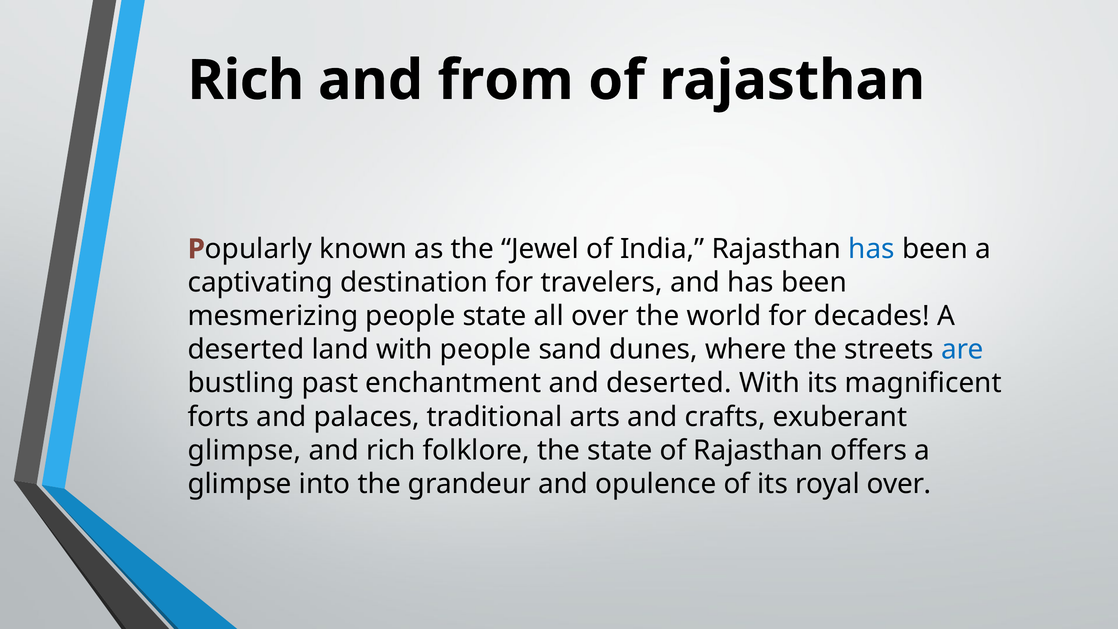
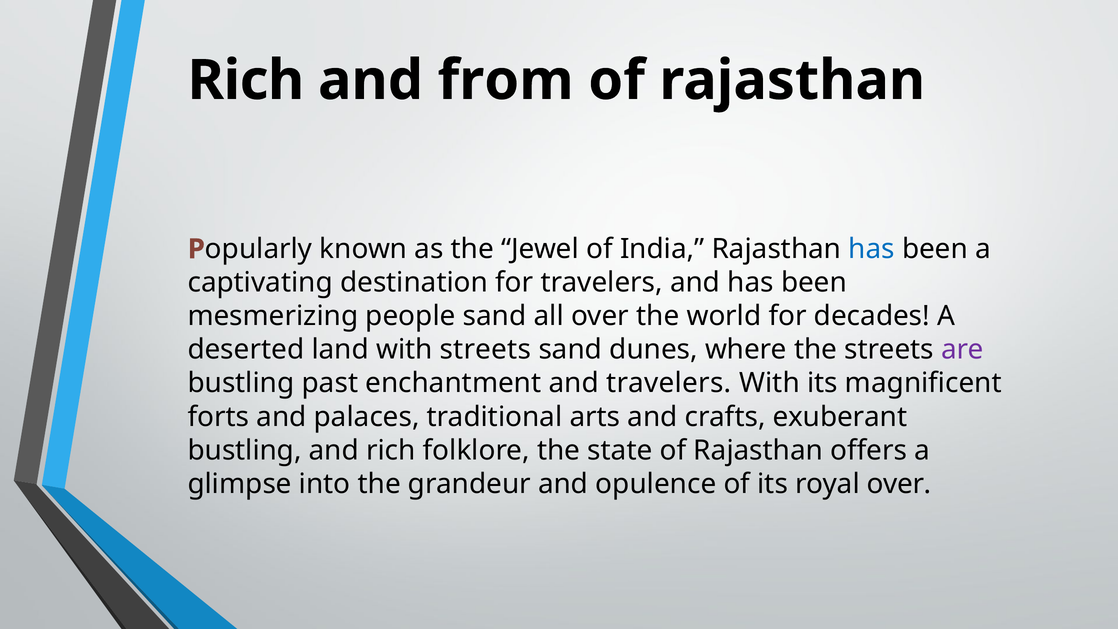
people state: state -> sand (495, 316)
with people: people -> streets (485, 350)
are colour: blue -> purple (962, 350)
and deserted: deserted -> travelers (669, 383)
glimpse: glimpse -> bustling (245, 450)
